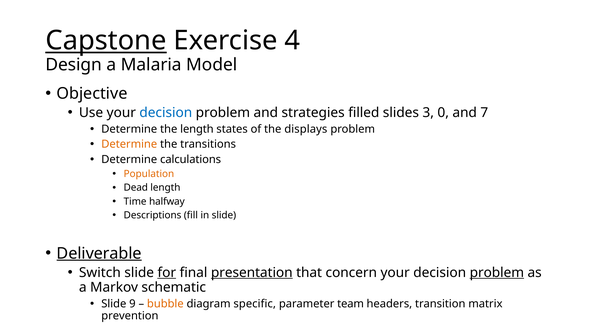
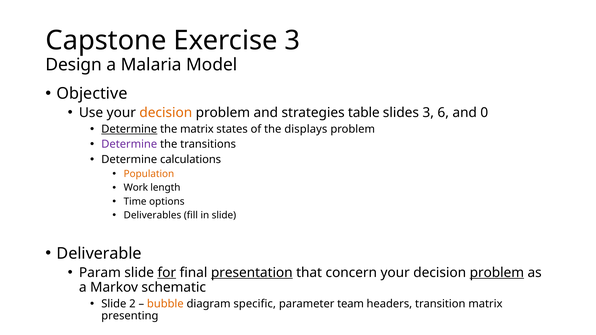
Capstone underline: present -> none (106, 41)
Exercise 4: 4 -> 3 (292, 41)
decision colour: blue -> orange (166, 113)
filled: filled -> table (364, 113)
0: 0 -> 6 (443, 113)
7: 7 -> 0 (484, 113)
Determine underline: none -> present (129, 129)
the length: length -> matrix (197, 129)
Determine colour: orange -> purple (129, 144)
Dead: Dead -> Work (136, 188)
halfway: halfway -> options (167, 202)
Descriptions: Descriptions -> Deliverables (152, 215)
Deliverable underline: present -> none (99, 254)
Switch: Switch -> Param (100, 273)
9: 9 -> 2 (132, 304)
prevention: prevention -> presenting (130, 316)
